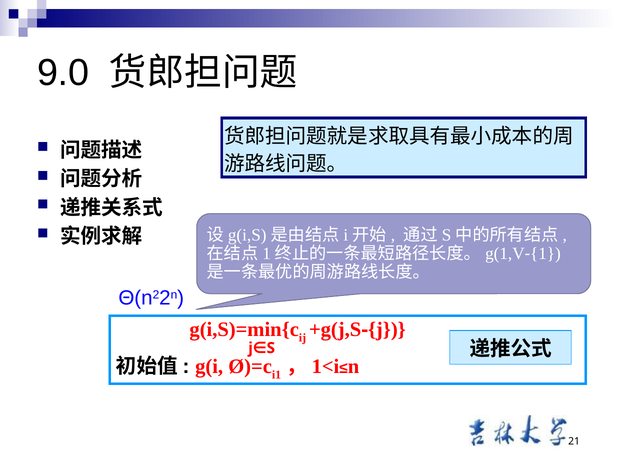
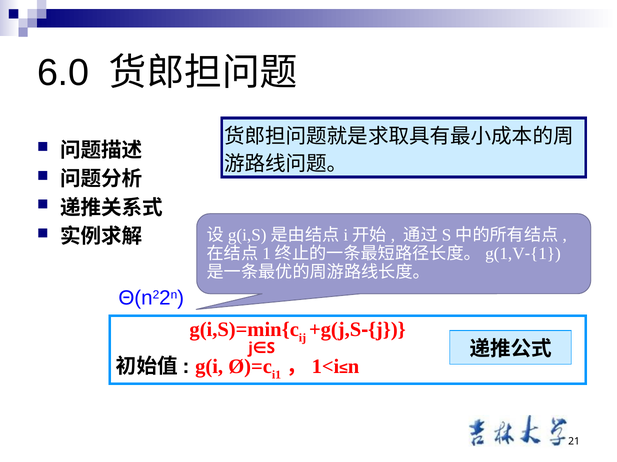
9.0: 9.0 -> 6.0 (63, 73)
